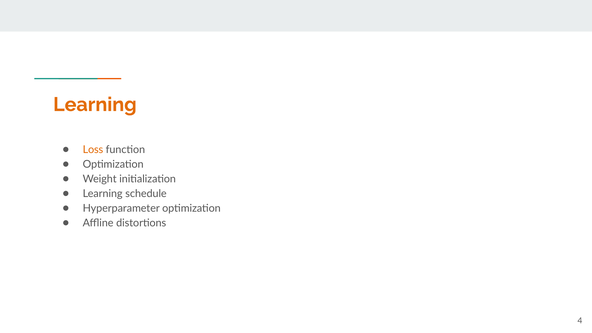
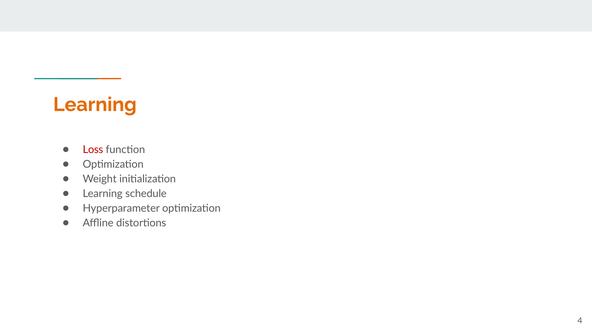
Loss colour: orange -> red (93, 150)
